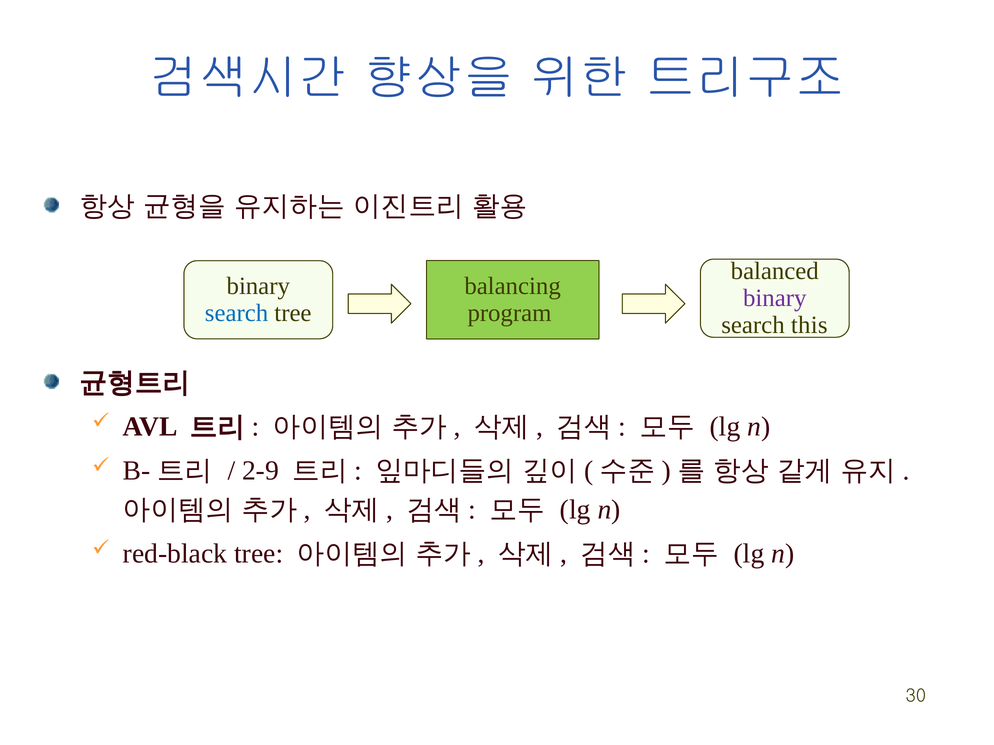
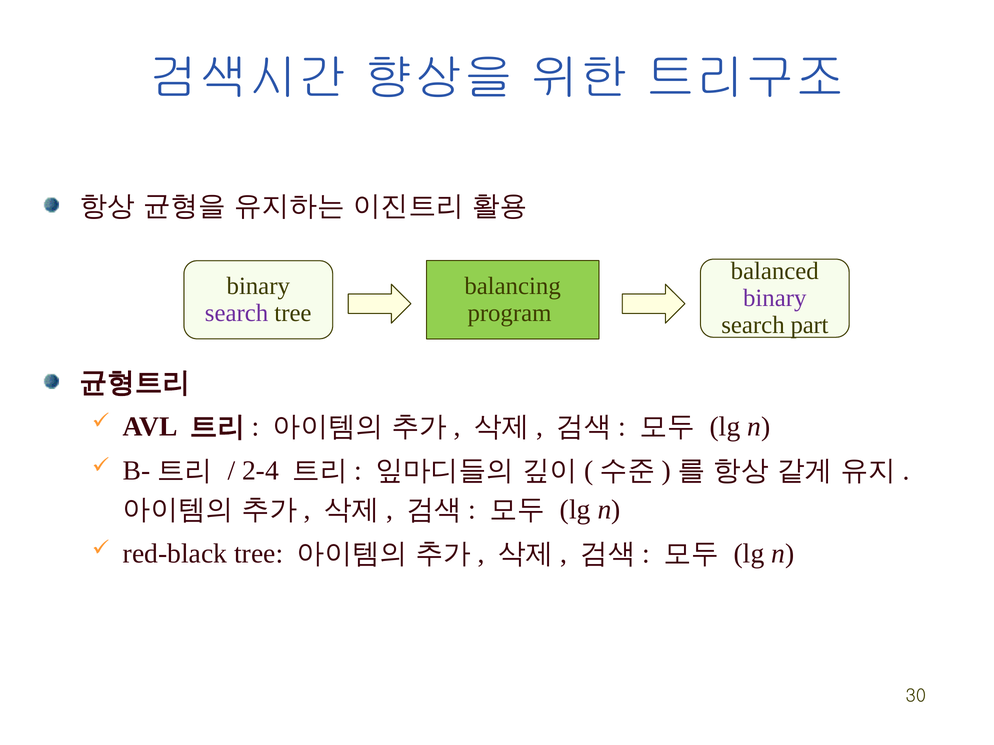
search colour: blue -> purple (237, 313)
this: this -> part (810, 325)
2-9: 2-9 -> 2-4 (260, 471)
